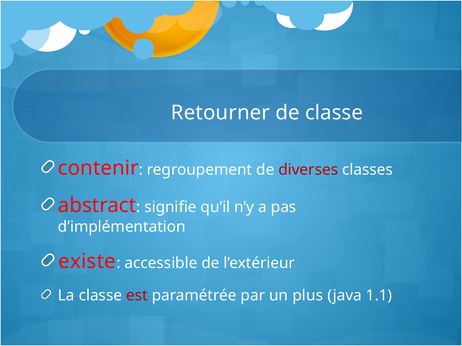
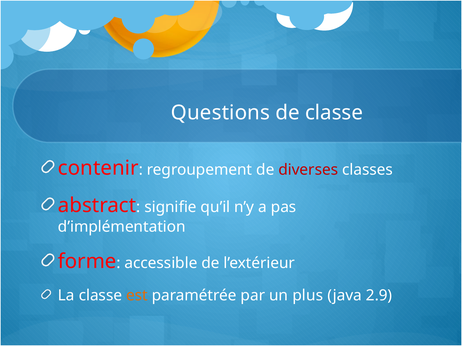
Retourner: Retourner -> Questions (220, 113)
existe: existe -> forme (87, 262)
est colour: red -> orange (137, 296)
1.1: 1.1 -> 2.9 (379, 296)
